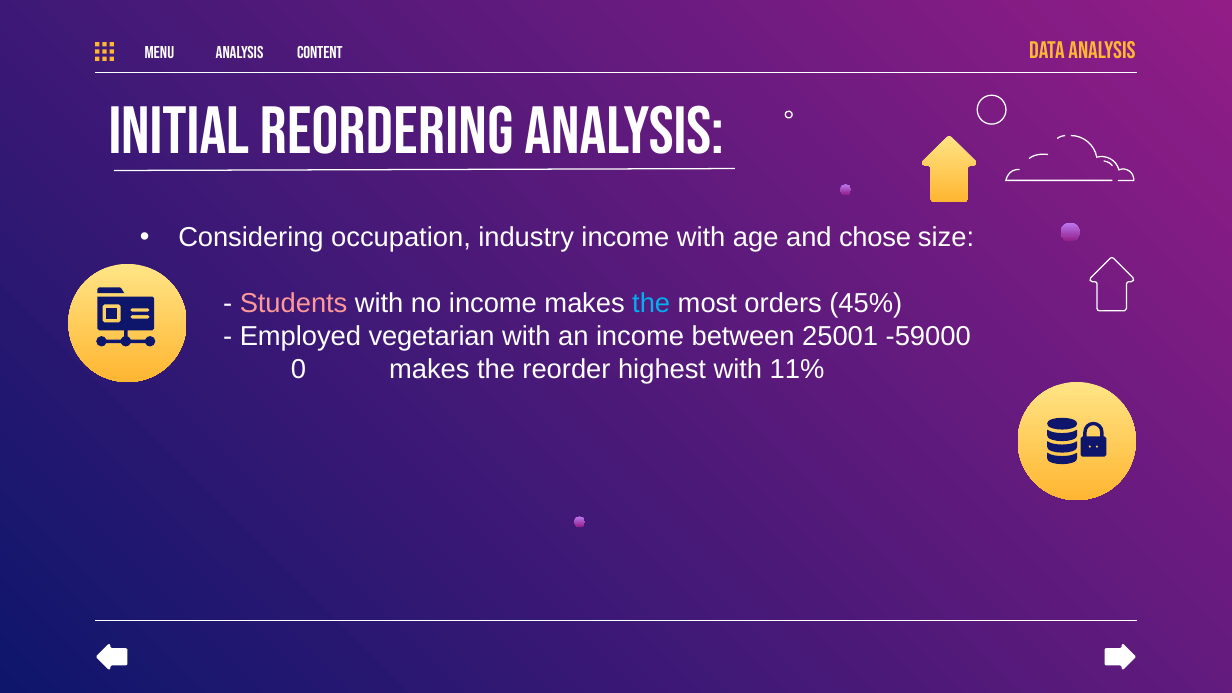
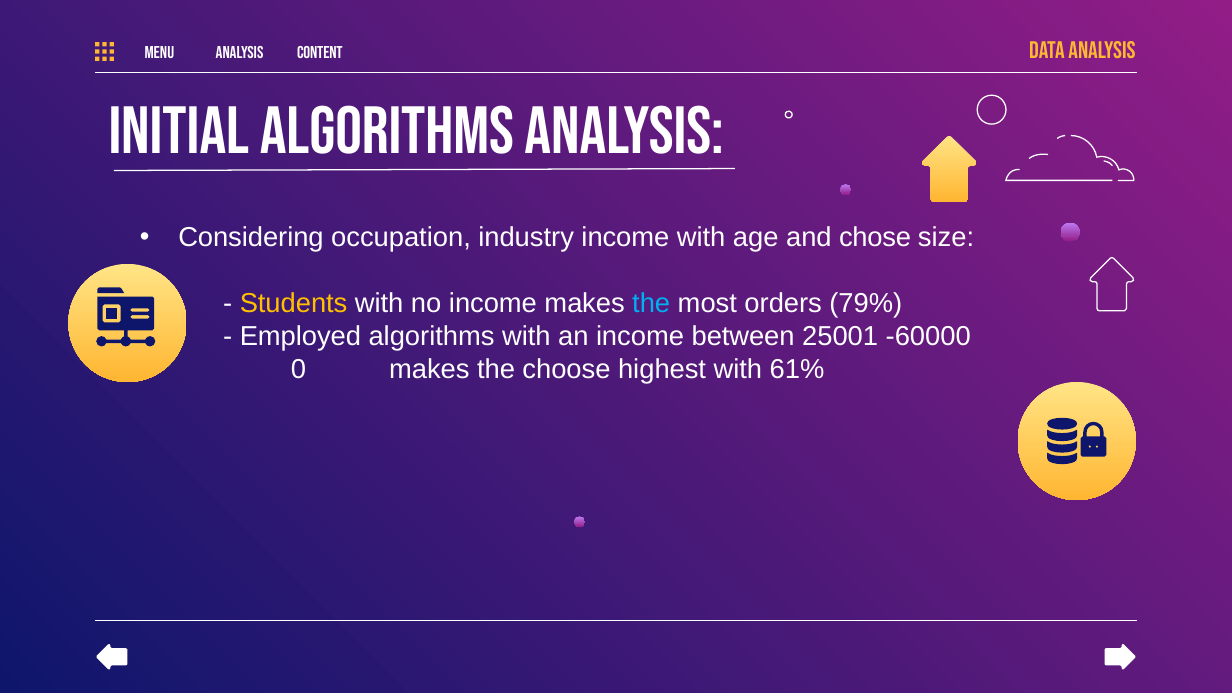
Initial reordering: reordering -> algorithms (387, 132)
Students colour: pink -> yellow (294, 303)
45%: 45% -> 79% (866, 303)
Employed vegetarian: vegetarian -> algorithms (432, 336)
-59000: -59000 -> -60000 (928, 336)
reorder: reorder -> choose (566, 369)
11%: 11% -> 61% (797, 369)
